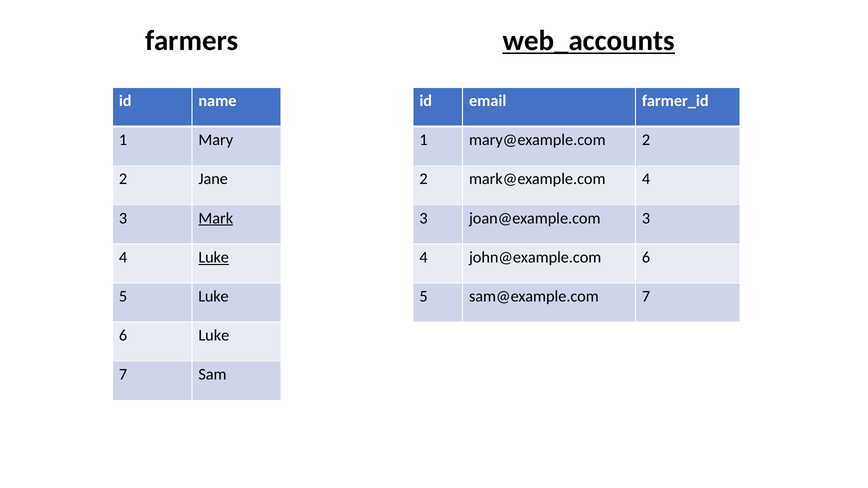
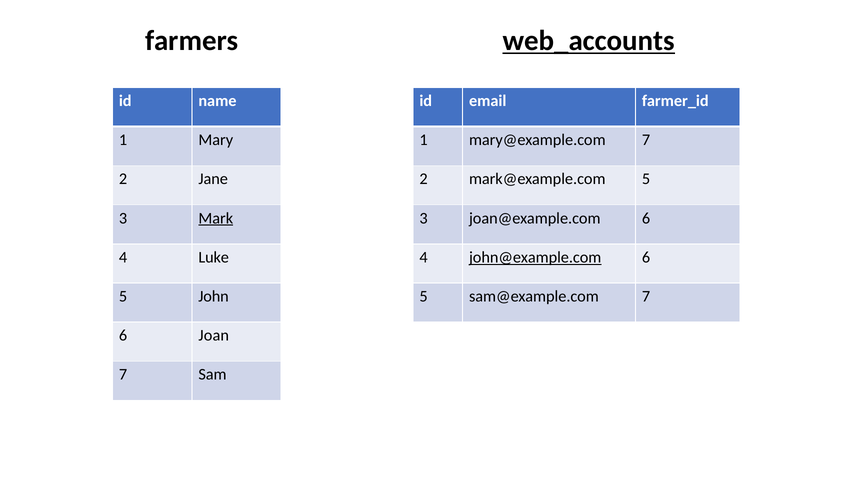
mary@example.com 2: 2 -> 7 (646, 140)
mark@example.com 4: 4 -> 5 (646, 179)
joan@example.com 3: 3 -> 6 (646, 218)
Luke underline: present -> none (214, 257)
john@example.com underline: none -> present (535, 257)
5 Luke: Luke -> John (214, 297)
6 Luke: Luke -> Joan (214, 336)
